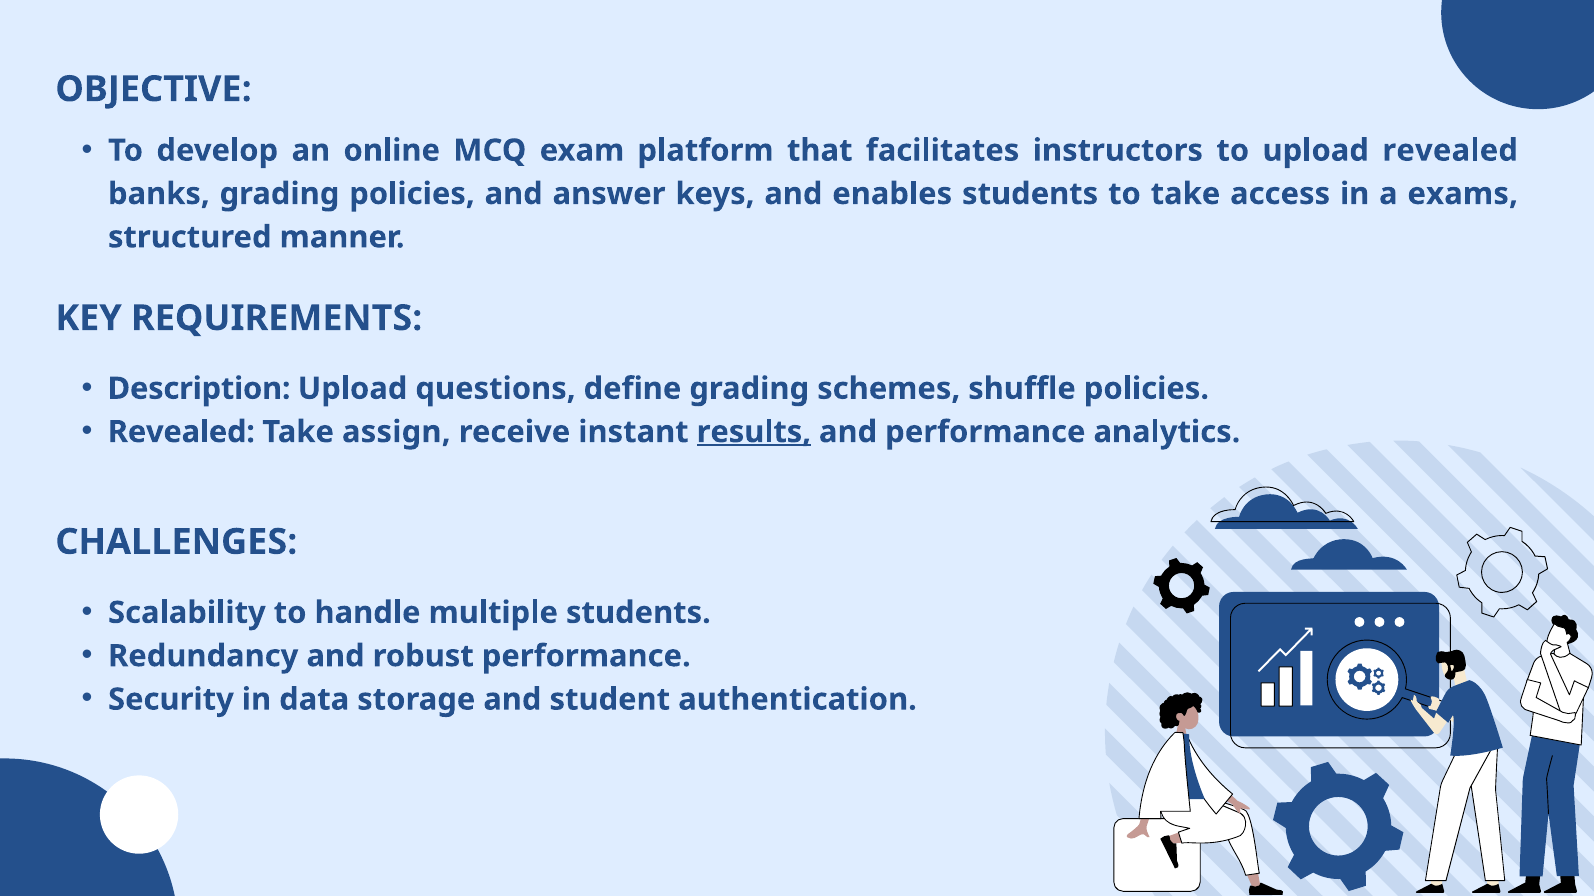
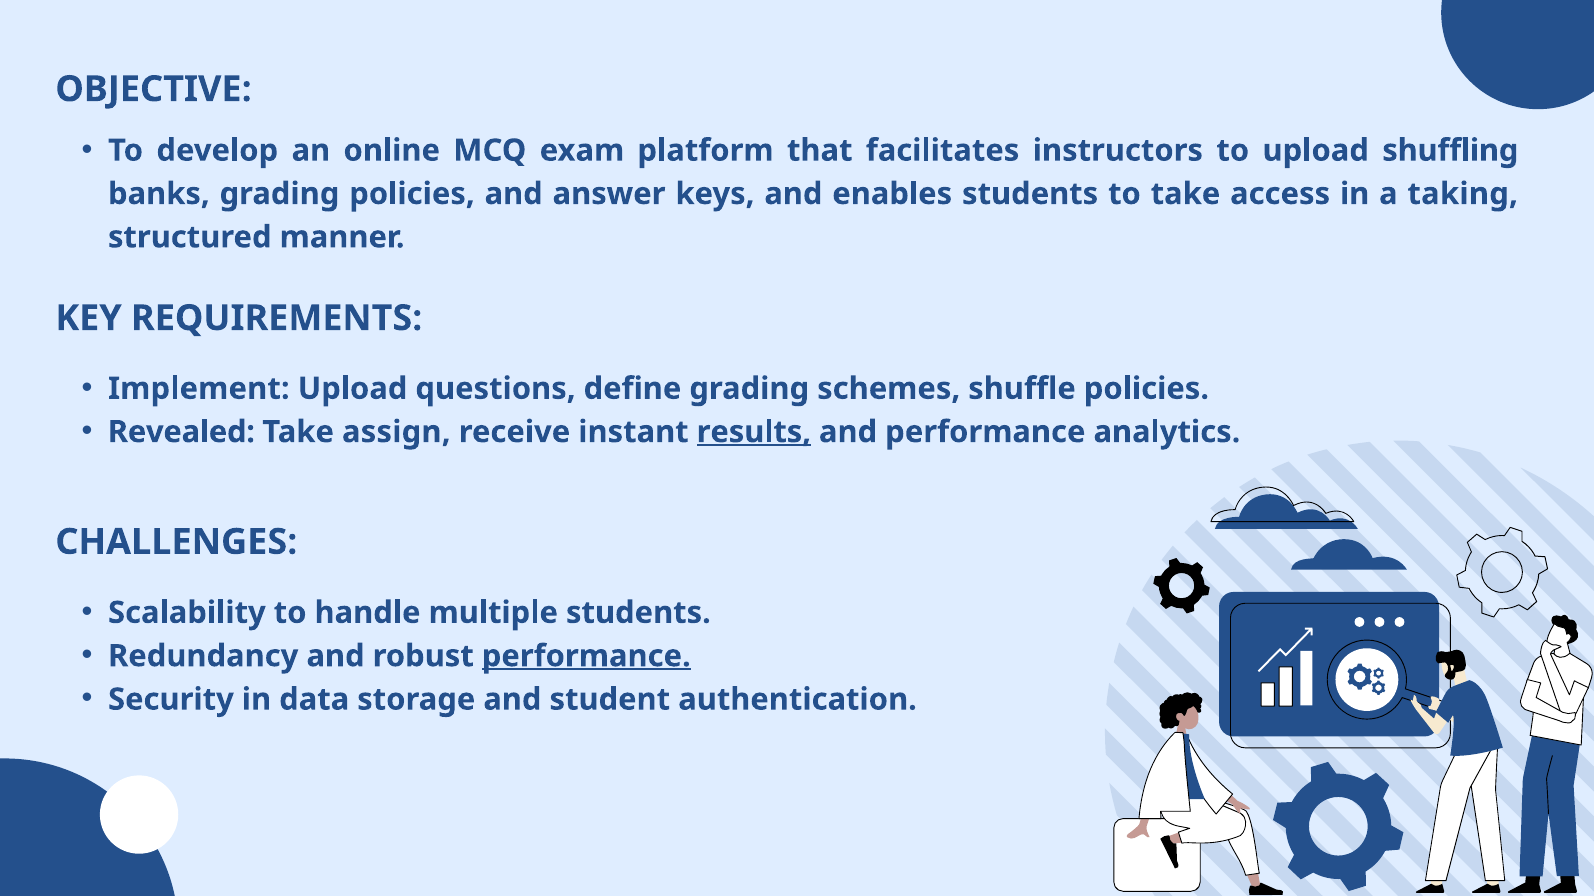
upload revealed: revealed -> shuffling (1450, 151)
exams: exams -> taking (1463, 194)
Description: Description -> Implement (199, 389)
performance underline: none -> present (586, 657)
